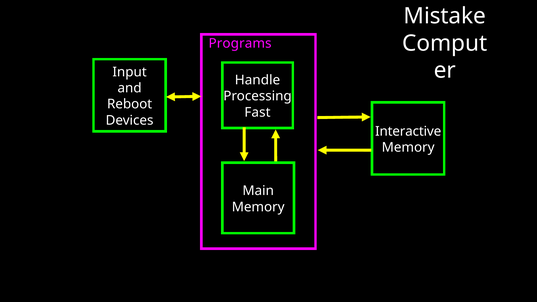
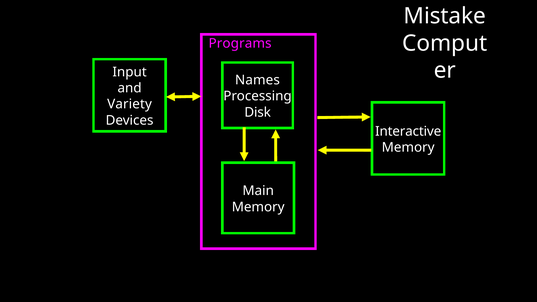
Handle: Handle -> Names (257, 80)
Reboot: Reboot -> Variety (130, 104)
Fast: Fast -> Disk (258, 112)
